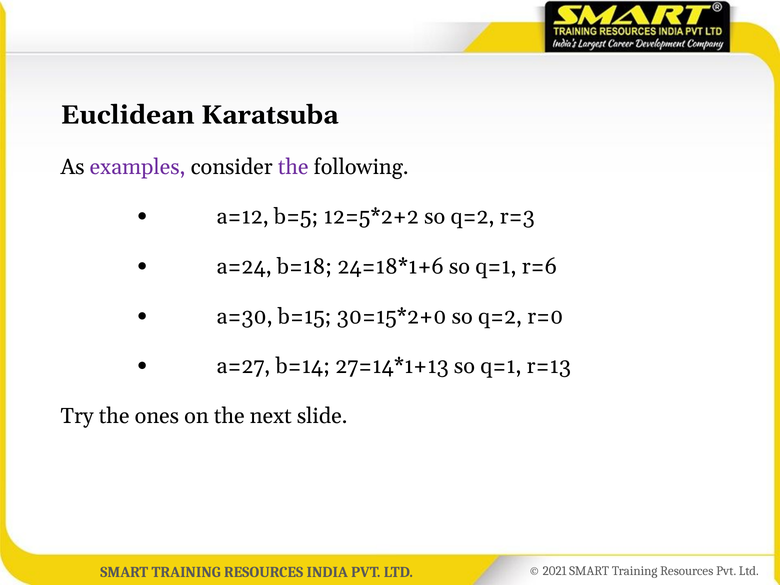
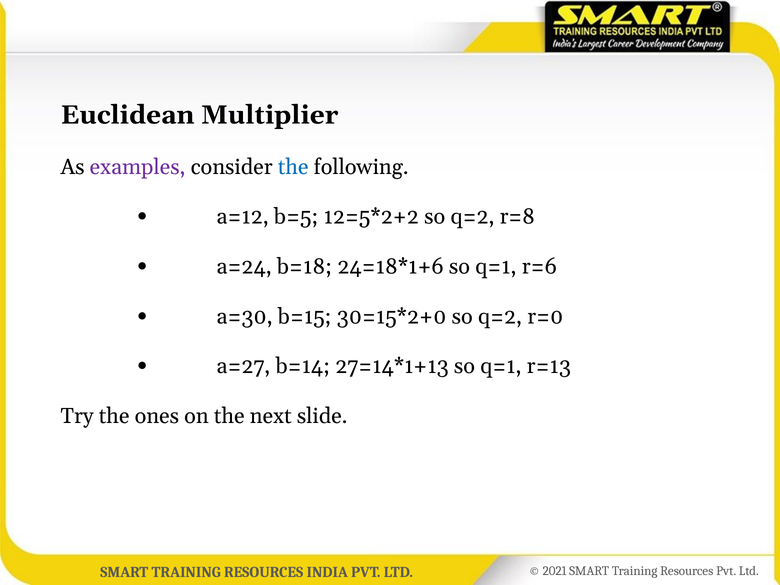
Karatsuba: Karatsuba -> Multiplier (270, 115)
the colour: purple -> blue (293, 167)
r=3: r=3 -> r=8 (517, 217)
